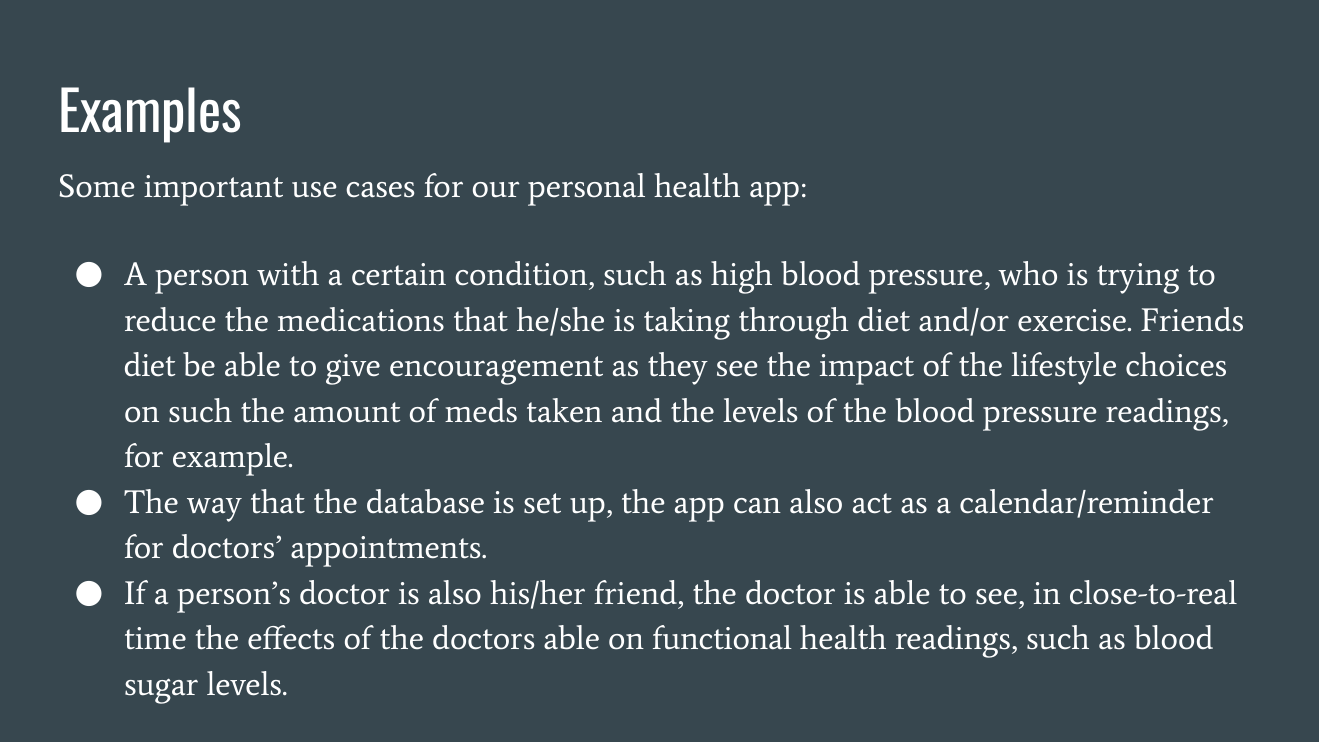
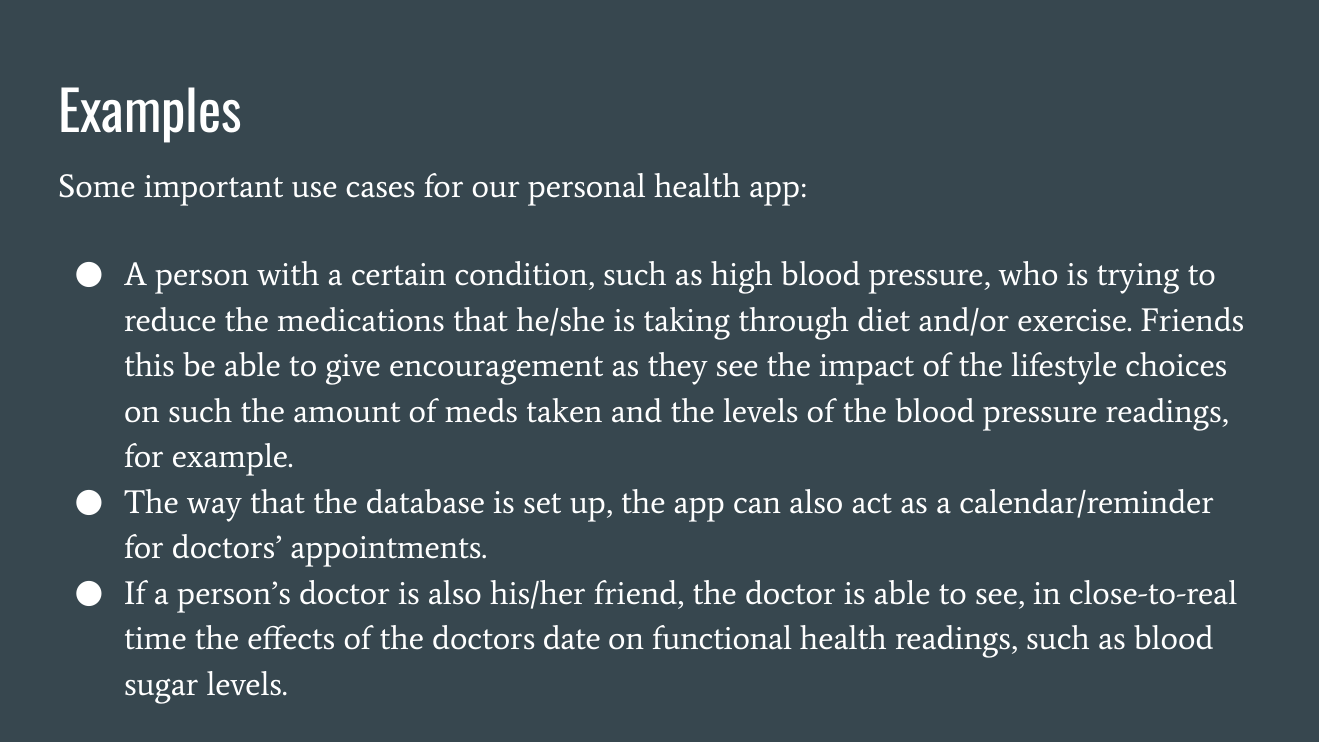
diet: diet -> this (149, 366)
doctors able: able -> date (572, 639)
